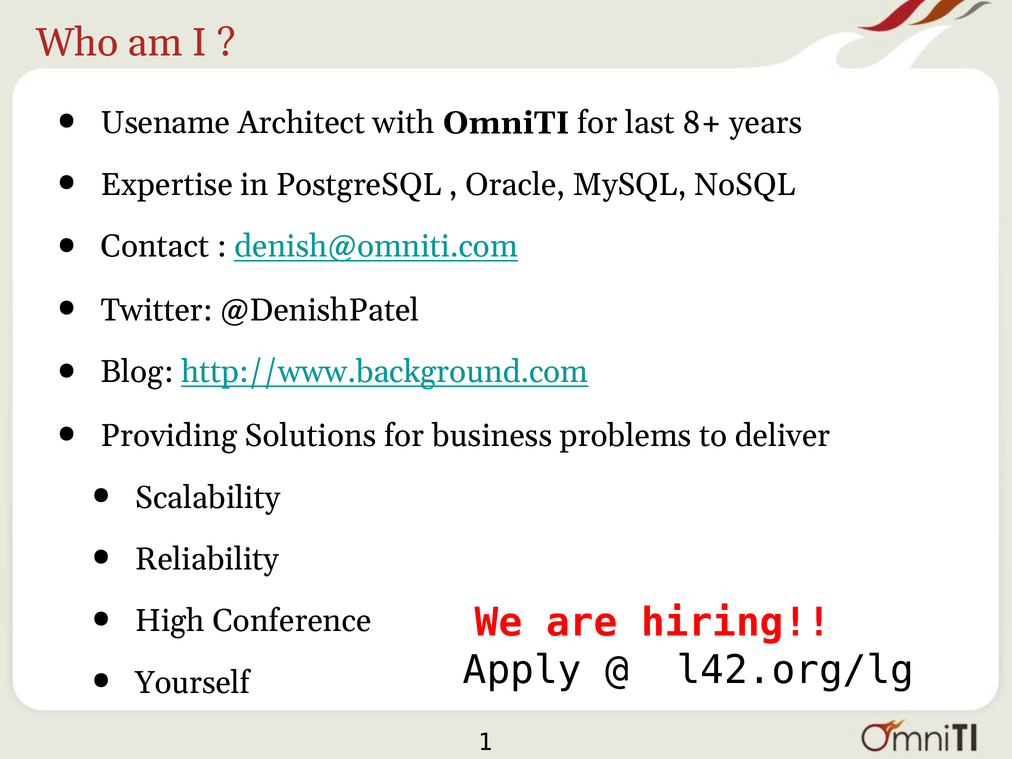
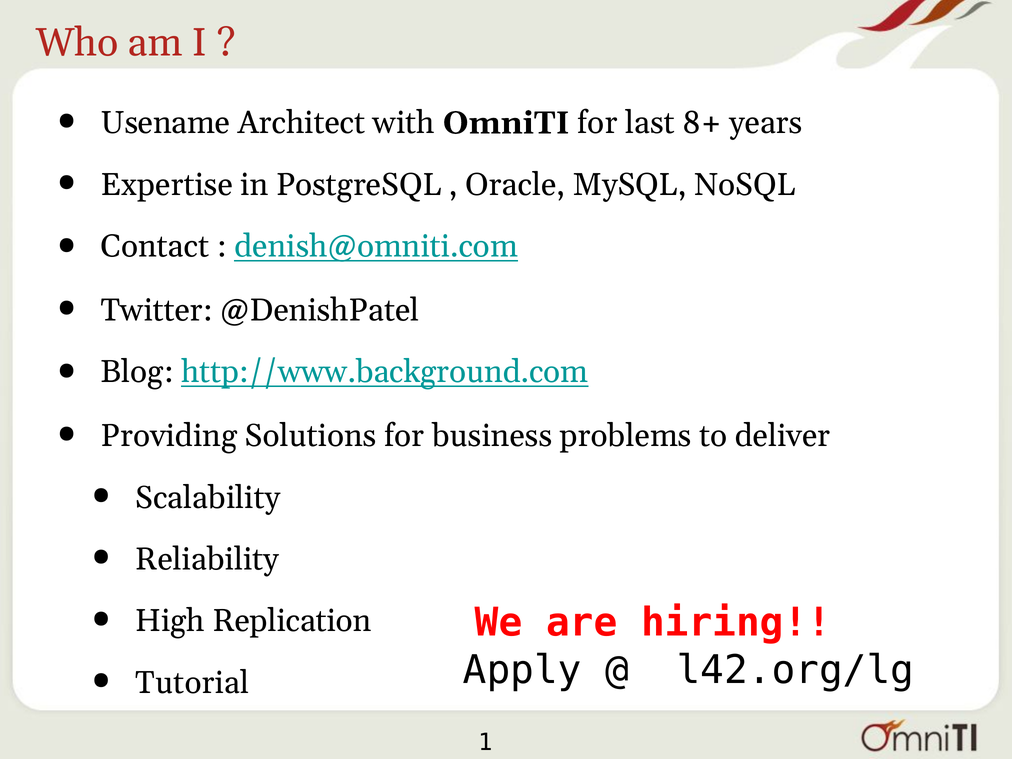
Conference: Conference -> Replication (292, 621)
Yourself: Yourself -> Tutorial (192, 683)
